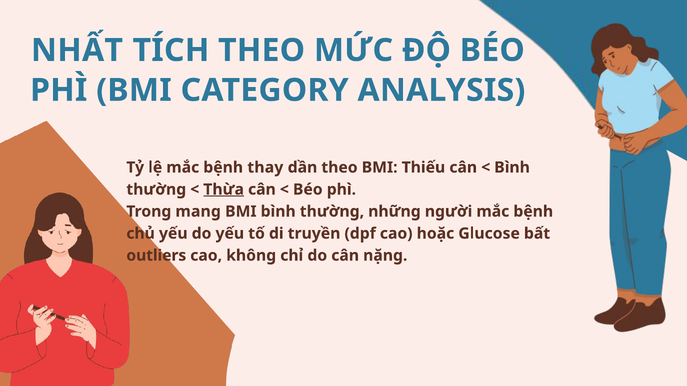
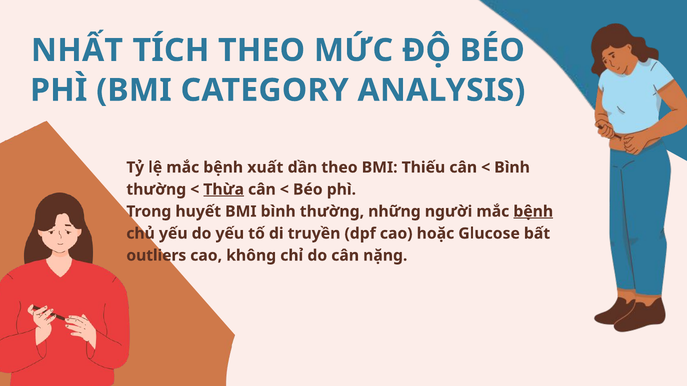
thay: thay -> xuất (265, 168)
mang: mang -> huyết (198, 212)
bệnh underline: none -> present (533, 212)
